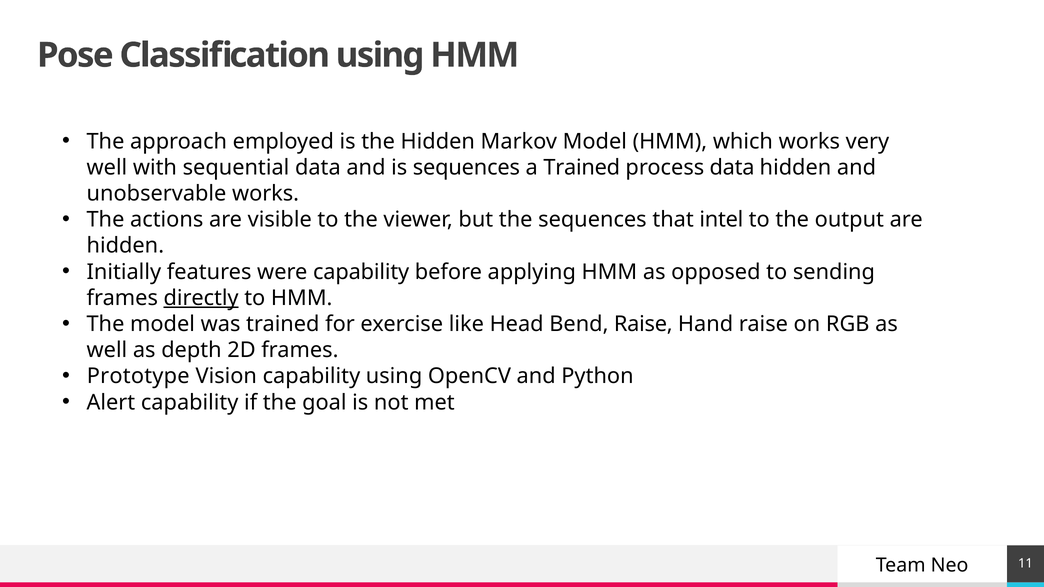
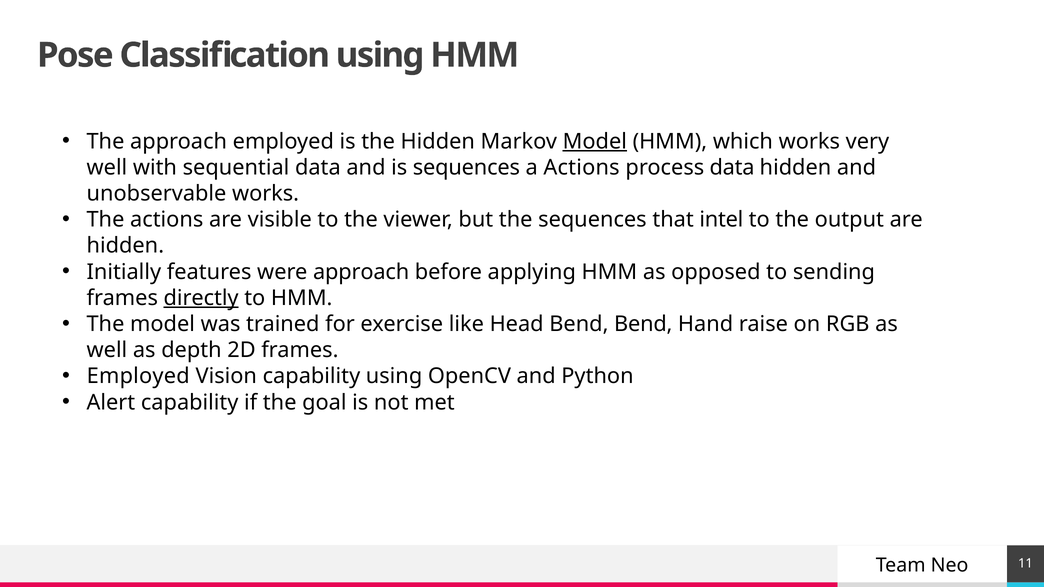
Model underline: none -> present (595, 141)
a Trained: Trained -> Actions (582, 168)
were capability: capability -> approach (361, 272)
Bend Raise: Raise -> Bend (643, 324)
Prototype: Prototype -> Employed (138, 376)
